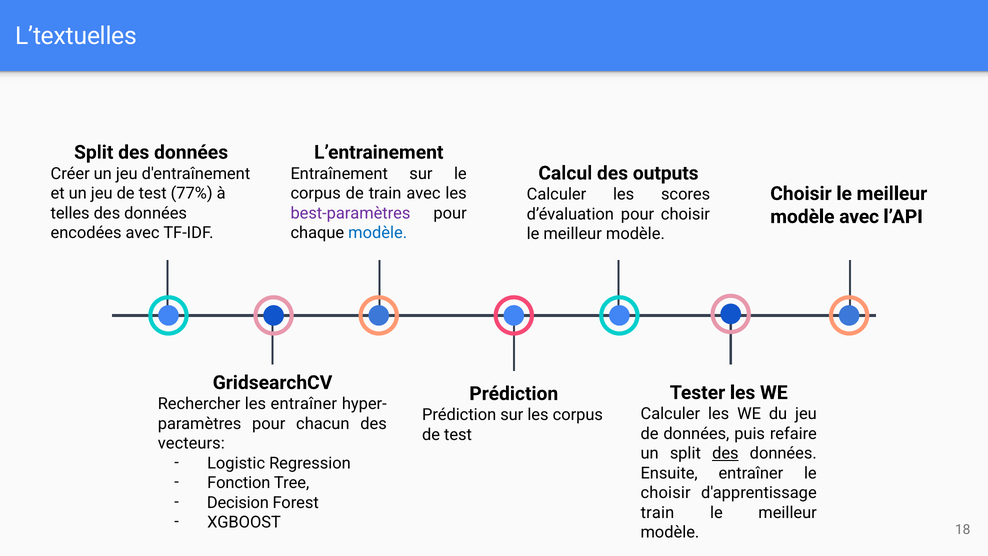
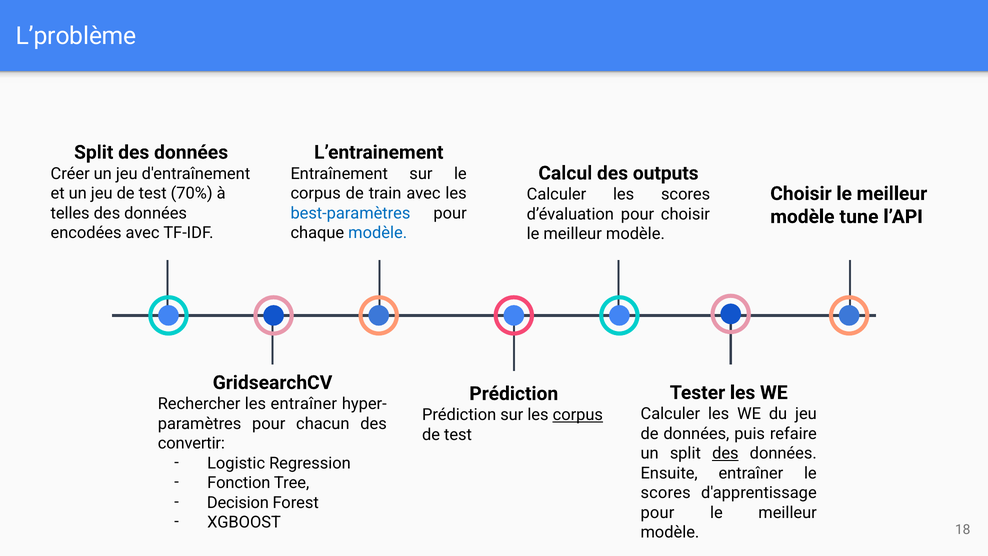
L’textuelles: L’textuelles -> L’problème (76, 36)
77%: 77% -> 70% (192, 193)
best-paramètres colour: purple -> blue (350, 213)
modèle avec: avec -> tune (859, 217)
corpus underline: none -> present (578, 415)
vecteurs: vecteurs -> convertir (191, 443)
choisir: choisir -> scores (666, 493)
train: train -> pour (657, 513)
